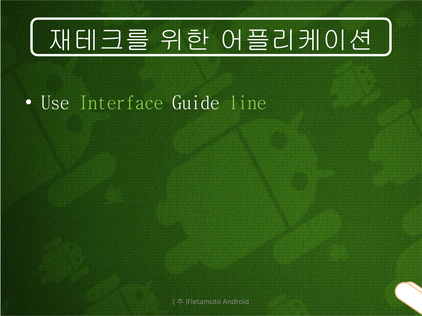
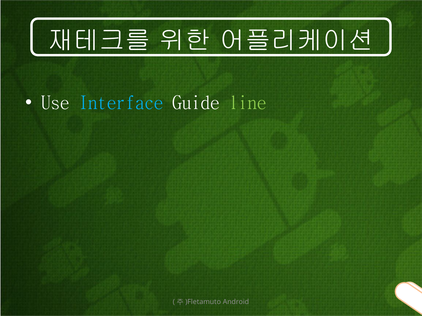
Interface colour: light green -> light blue (121, 103)
